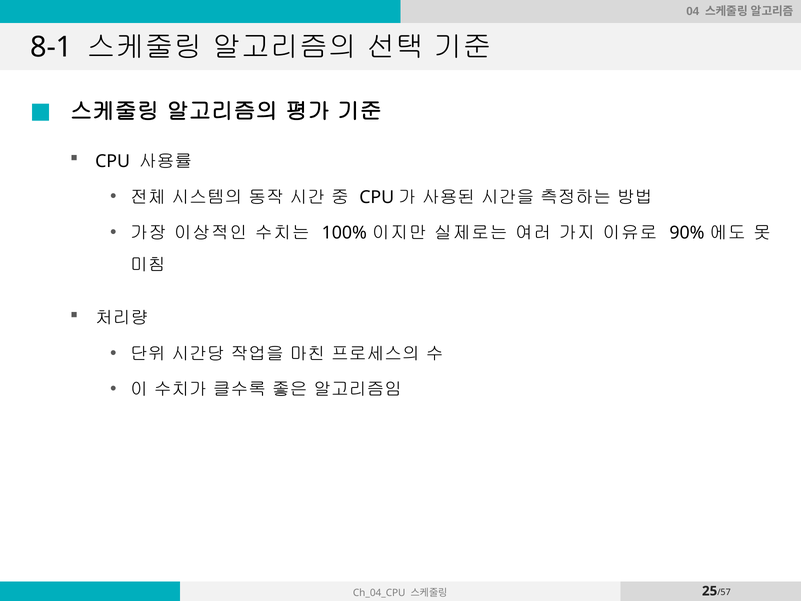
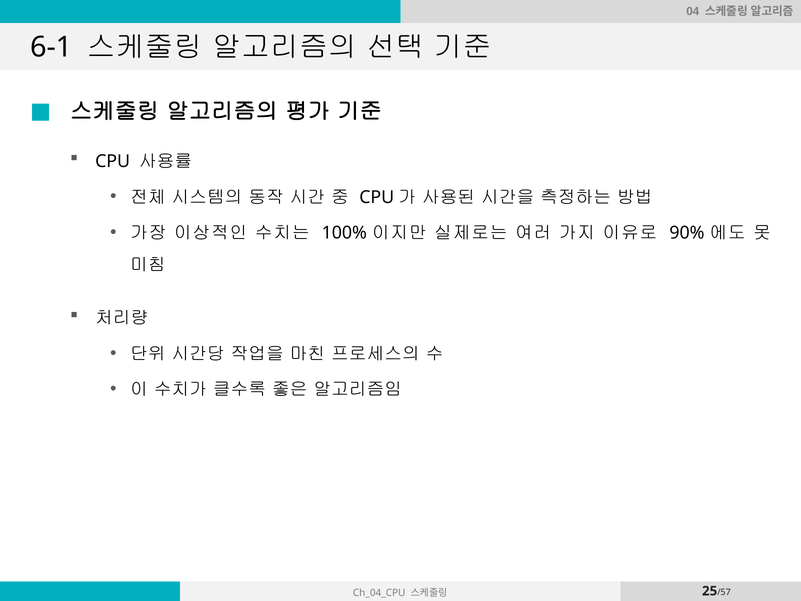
8-1: 8-1 -> 6-1 (51, 47)
